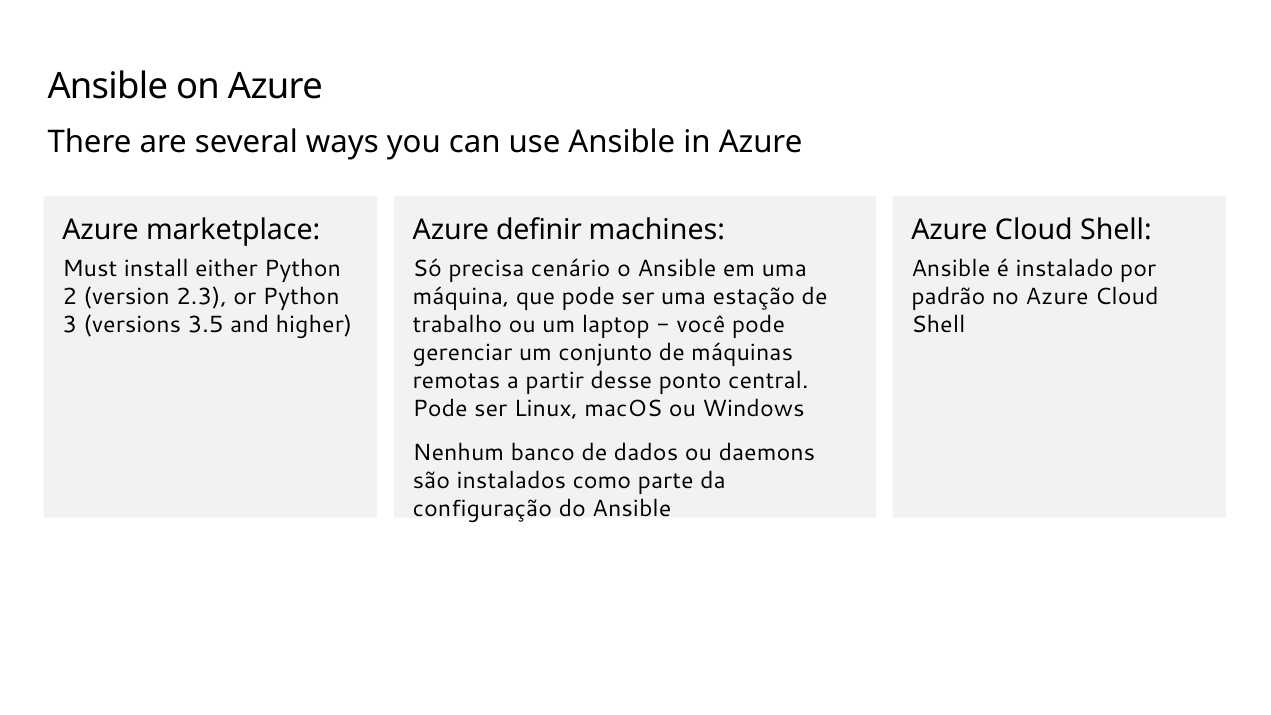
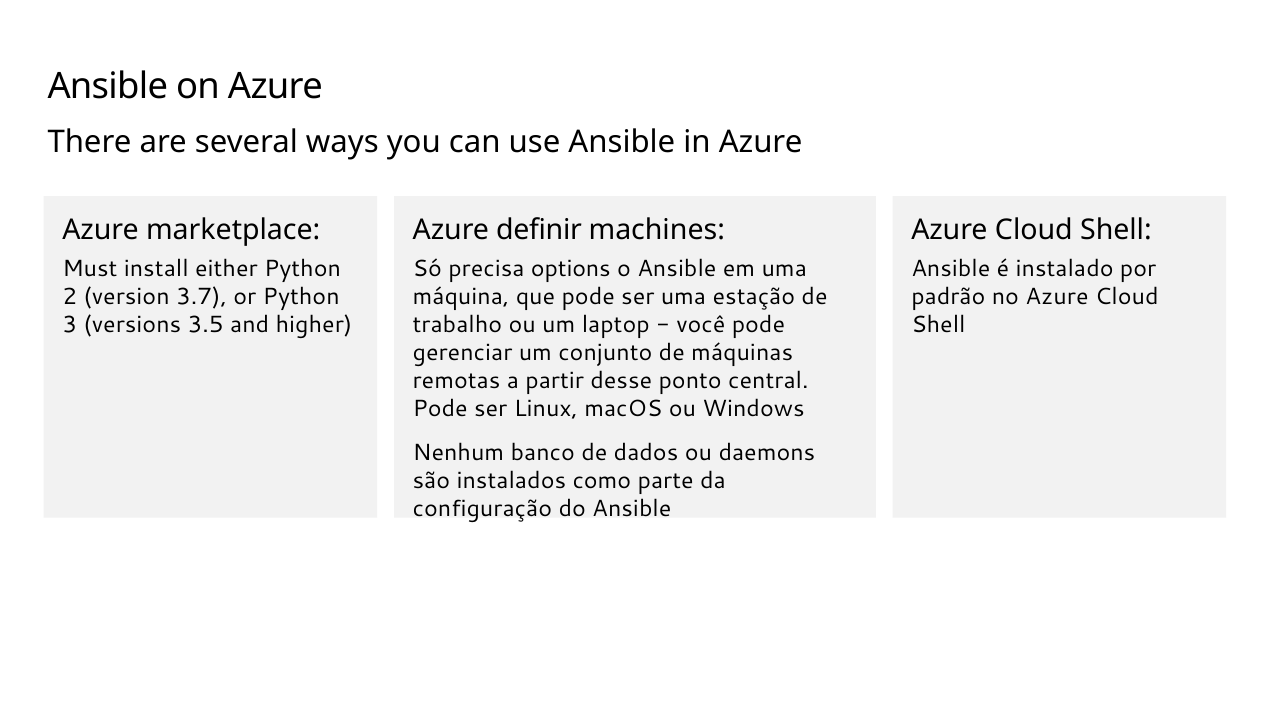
cenário: cenário -> options (571, 269)
2.3: 2.3 -> 3.7 (202, 297)
